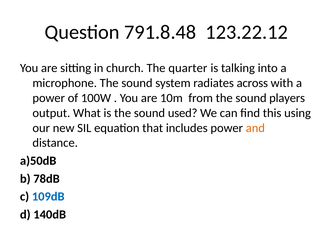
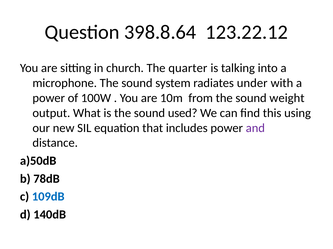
791.8.48: 791.8.48 -> 398.8.64 (160, 32)
across: across -> under (252, 83)
players: players -> weight (287, 98)
and colour: orange -> purple (255, 128)
